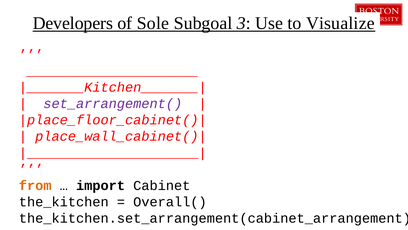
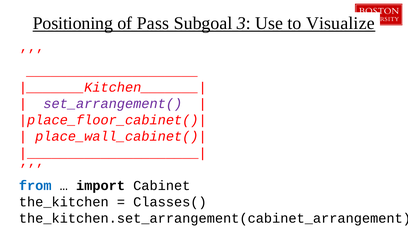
Developers: Developers -> Positioning (73, 23)
Sole: Sole -> Pass (153, 23)
from colour: orange -> blue (35, 185)
Overall(: Overall( -> Classes( (170, 201)
